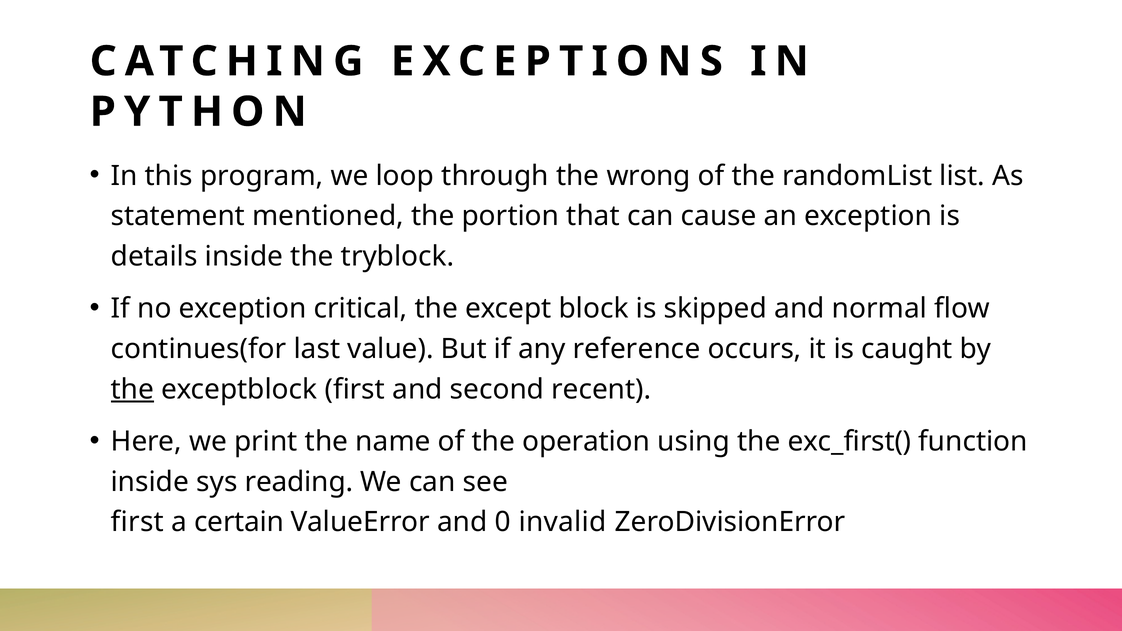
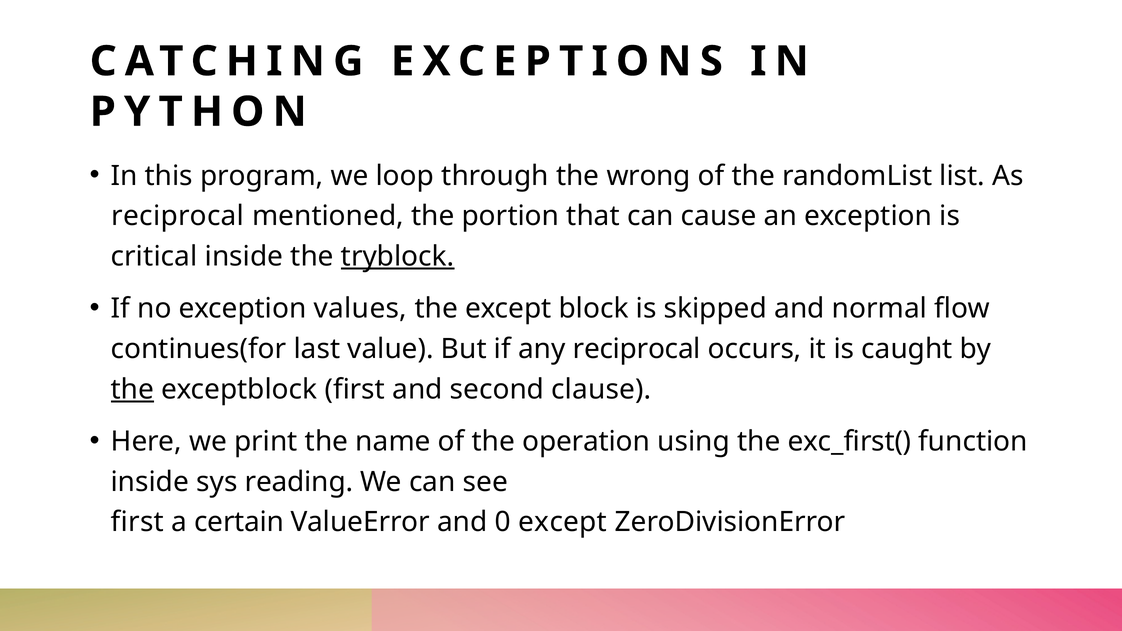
statement: statement -> reciprocal (178, 216)
details: details -> critical (154, 257)
tryblock underline: none -> present (398, 257)
critical: critical -> values (360, 309)
any reference: reference -> reciprocal (637, 349)
recent: recent -> clause (601, 389)
0 invalid: invalid -> except (563, 522)
